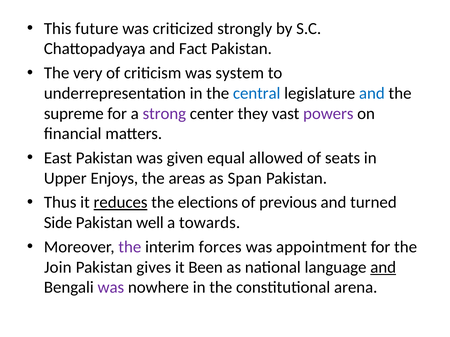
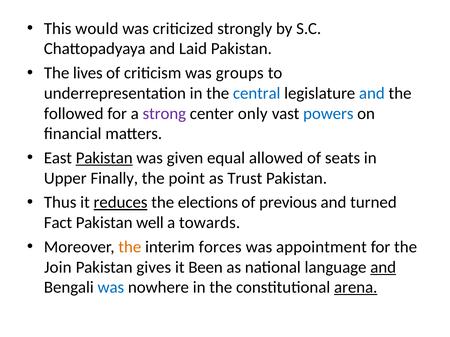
future: future -> would (97, 29)
Fact: Fact -> Laid (193, 49)
very: very -> lives (88, 73)
system: system -> groups (240, 73)
supreme: supreme -> followed (74, 114)
they: they -> only (253, 114)
powers colour: purple -> blue (328, 114)
Pakistan underline: none -> present (104, 158)
Enjoys: Enjoys -> Finally (114, 178)
areas: areas -> point (187, 178)
Span: Span -> Trust (245, 178)
Side: Side -> Fact (58, 223)
the colour: purple -> orange (130, 247)
was colour: purple -> blue (111, 288)
arena underline: none -> present (356, 288)
